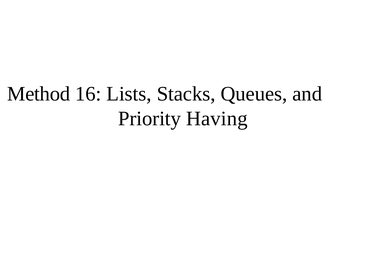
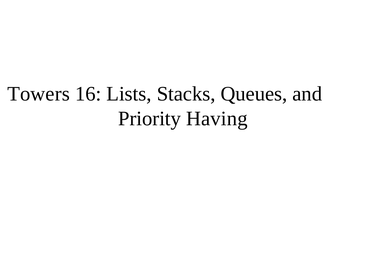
Method: Method -> Towers (39, 94)
